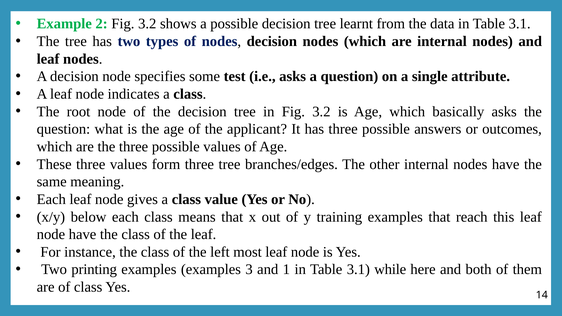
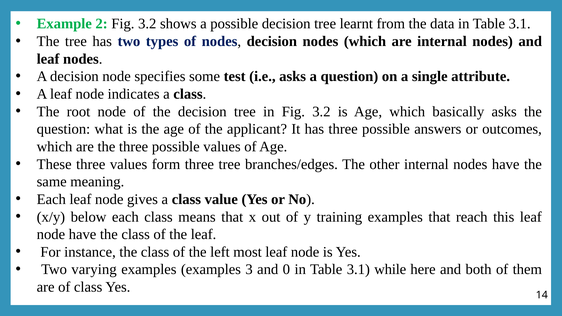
printing: printing -> varying (94, 270)
1: 1 -> 0 (286, 270)
